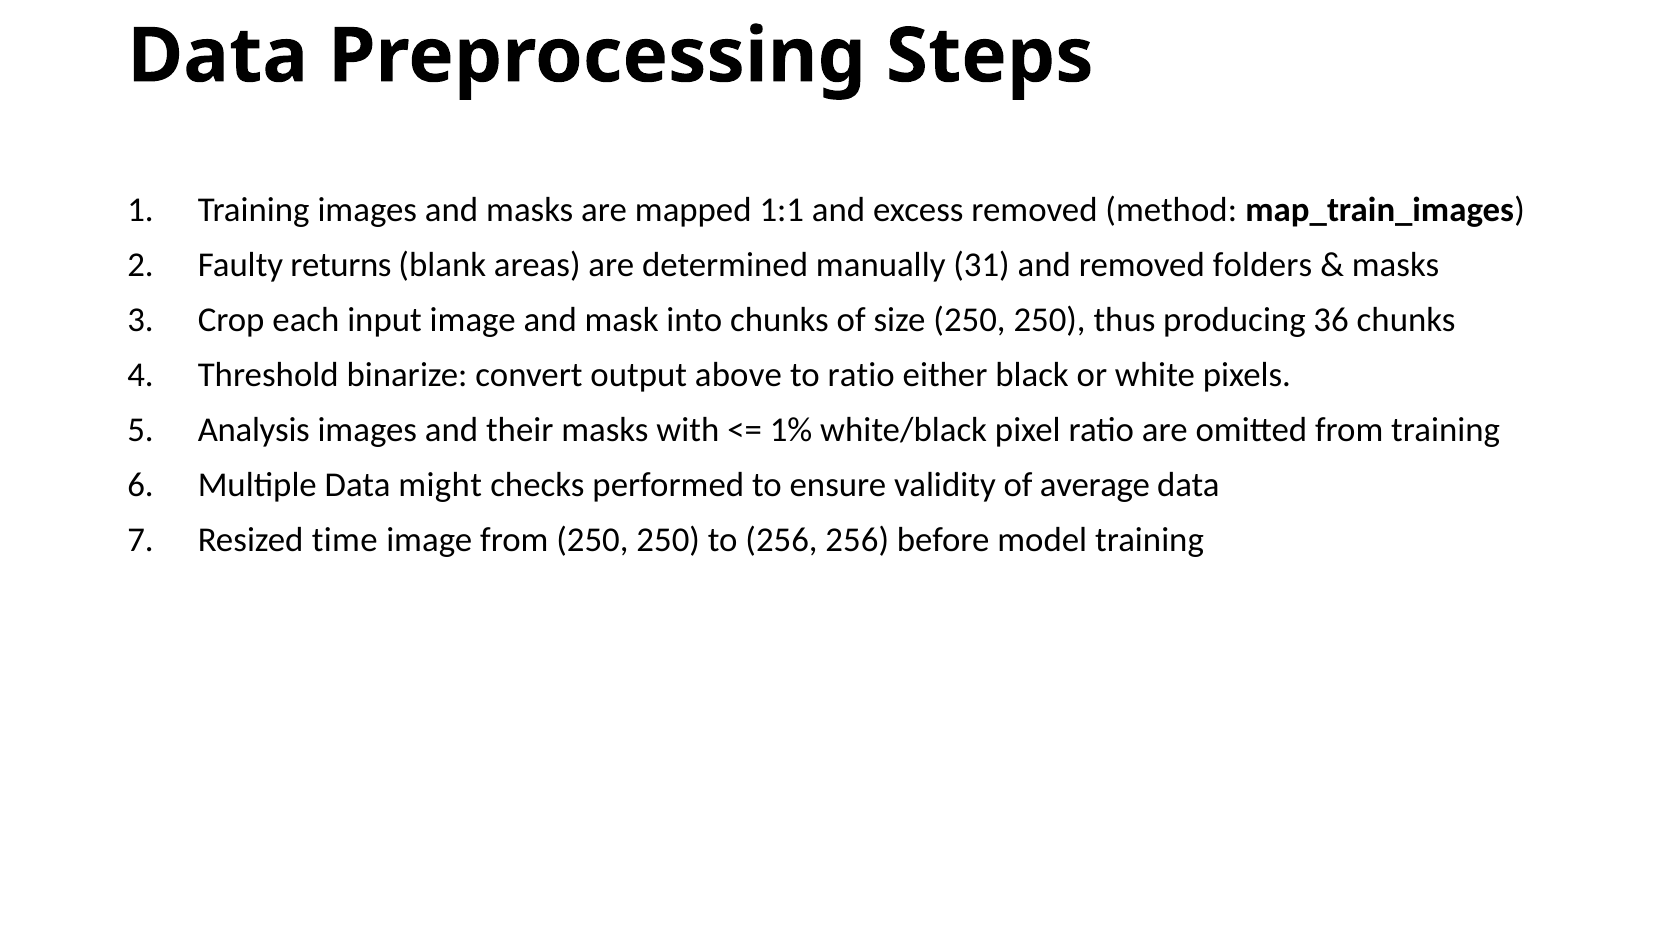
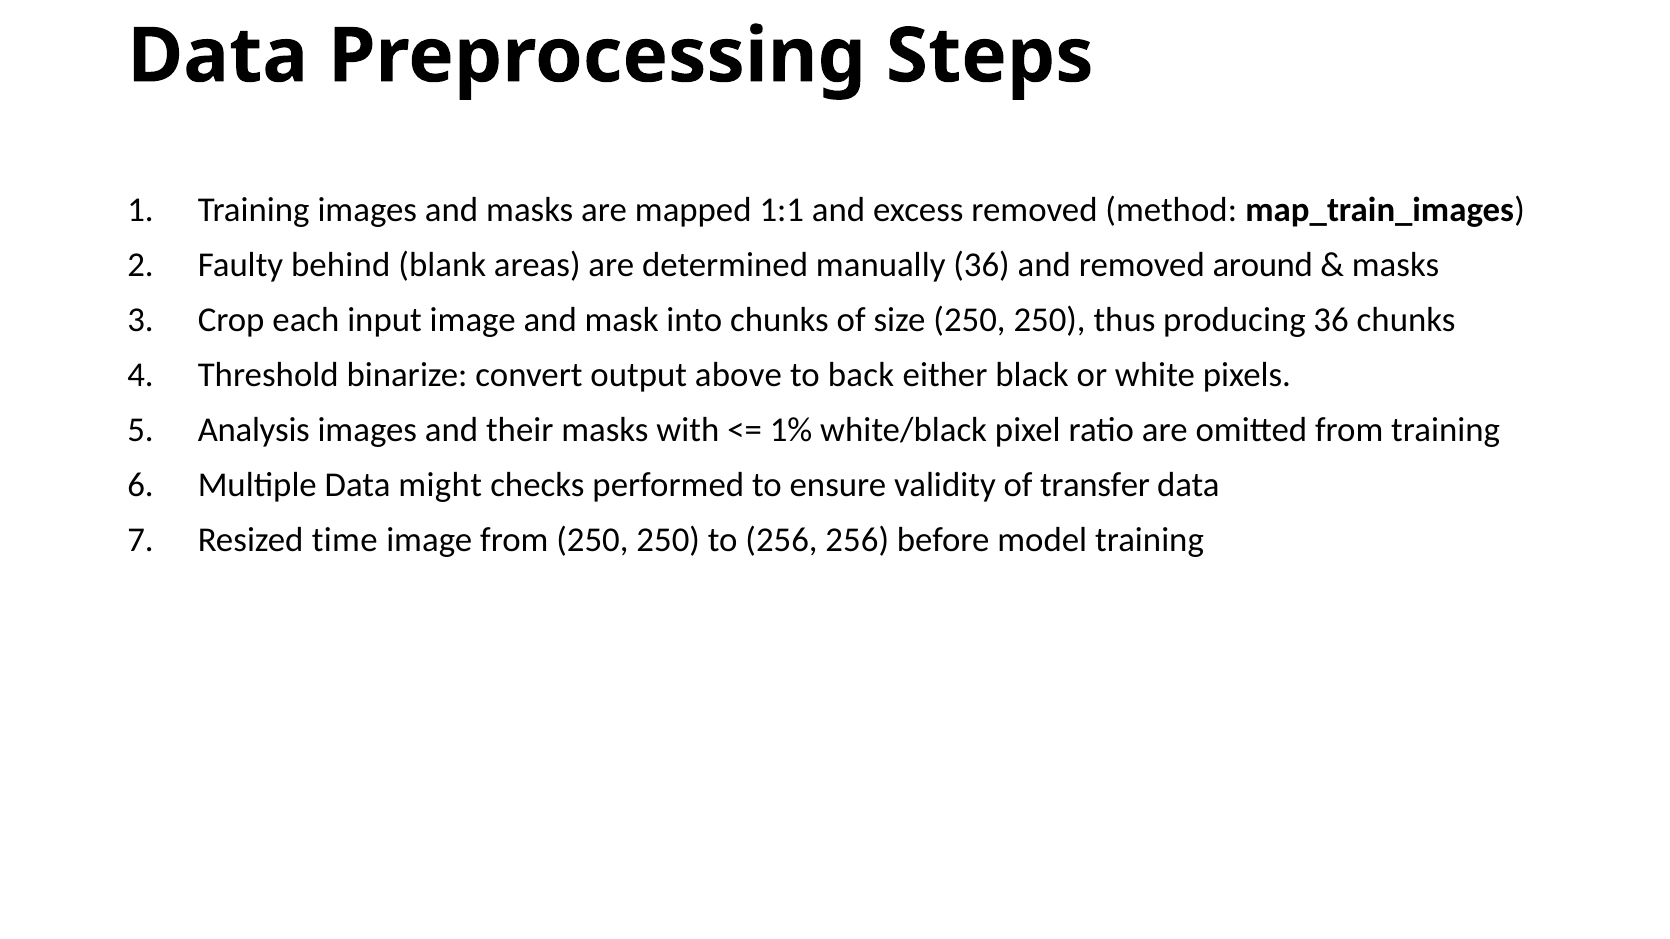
returns: returns -> behind (341, 265)
manually 31: 31 -> 36 (982, 265)
folders: folders -> around (1263, 265)
to ratio: ratio -> back (861, 375)
average: average -> transfer (1095, 485)
